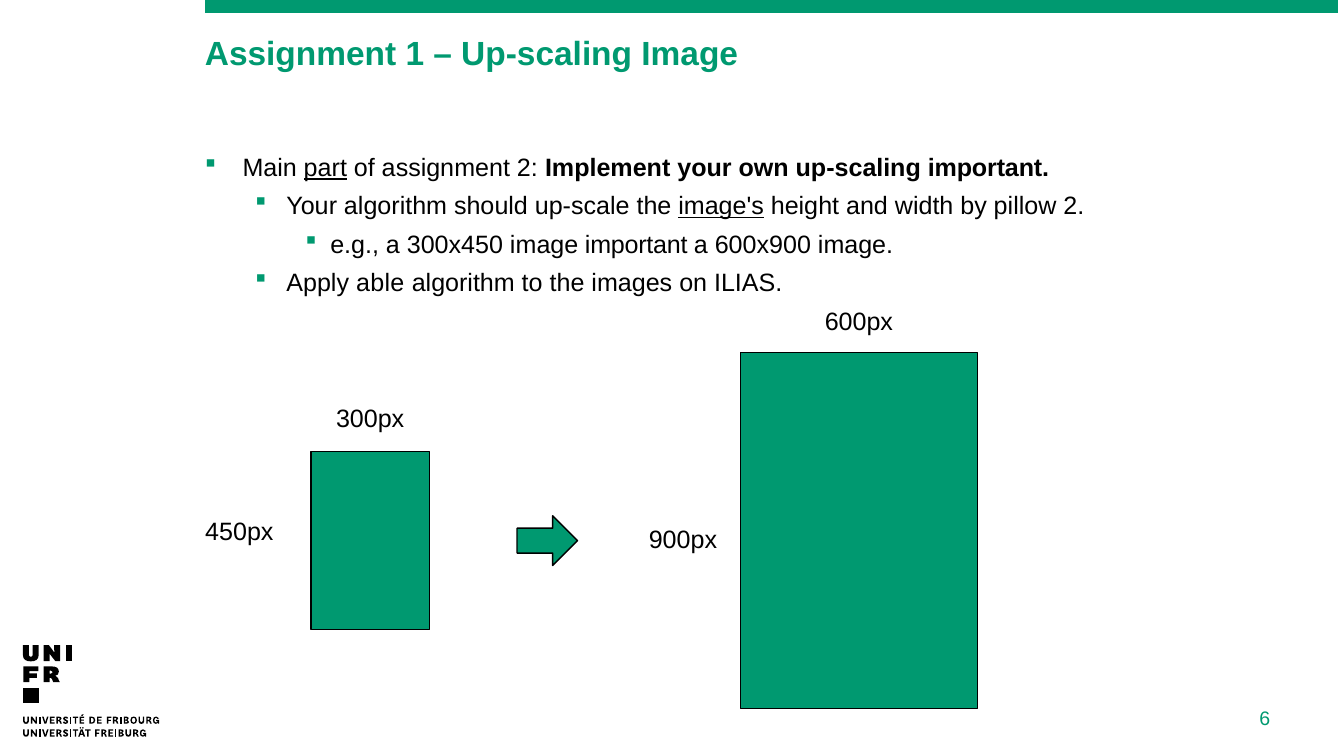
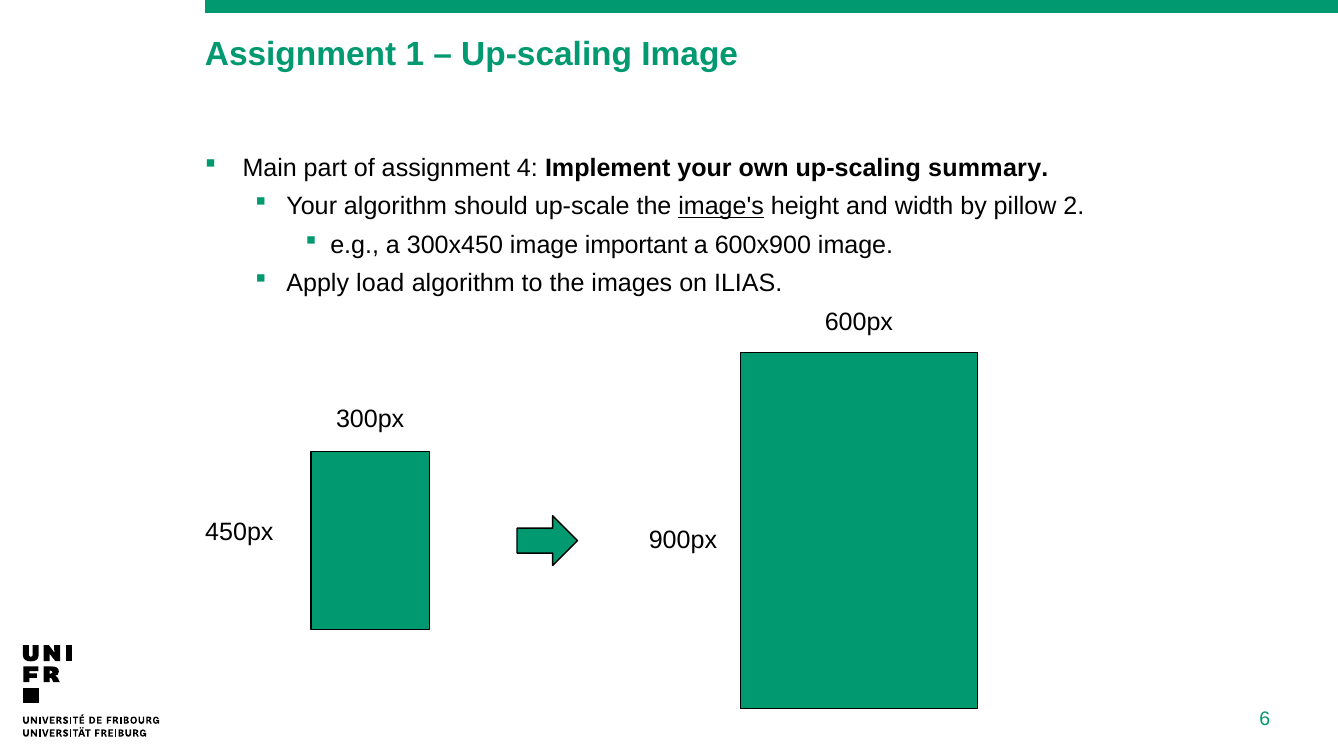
part underline: present -> none (325, 168)
assignment 2: 2 -> 4 (527, 168)
up-scaling important: important -> summary (988, 168)
able: able -> load (380, 283)
